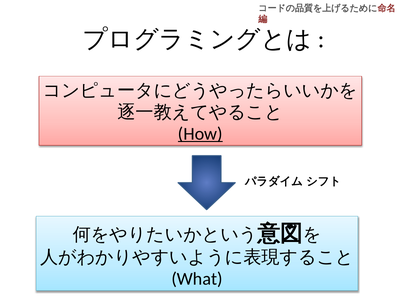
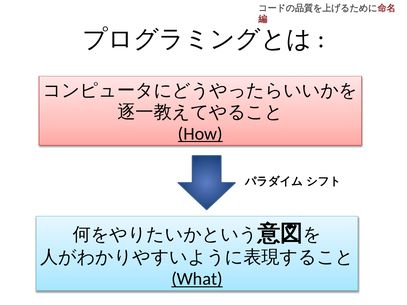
What underline: none -> present (197, 279)
